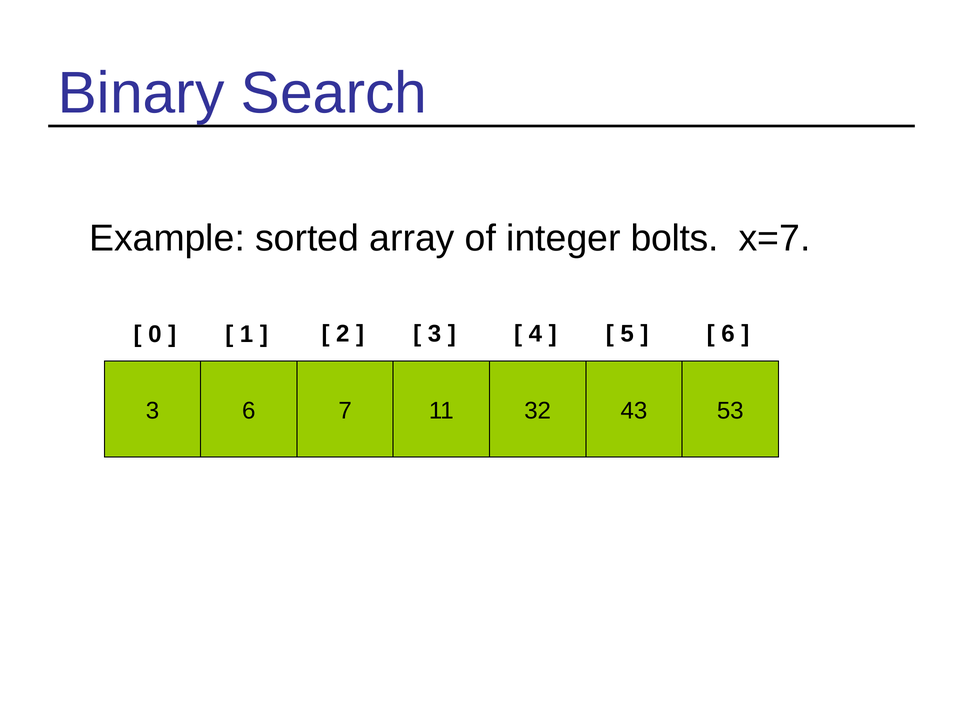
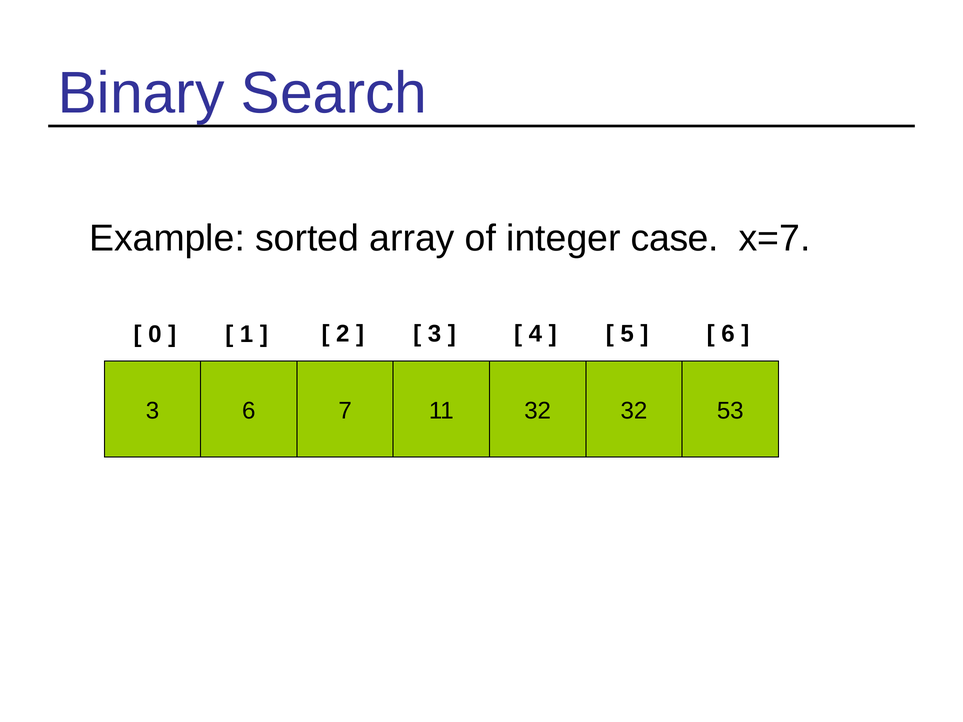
bolts: bolts -> case (675, 238)
32 43: 43 -> 32 (634, 411)
